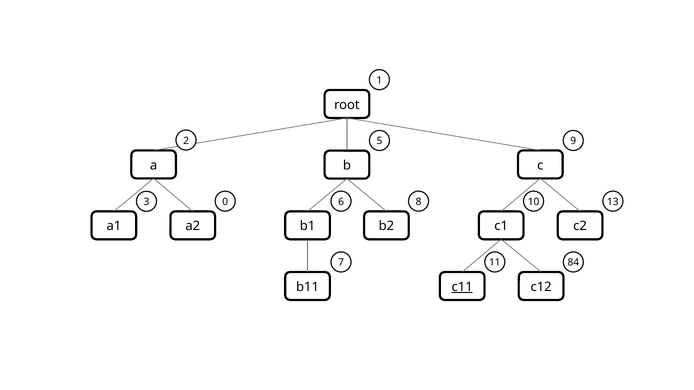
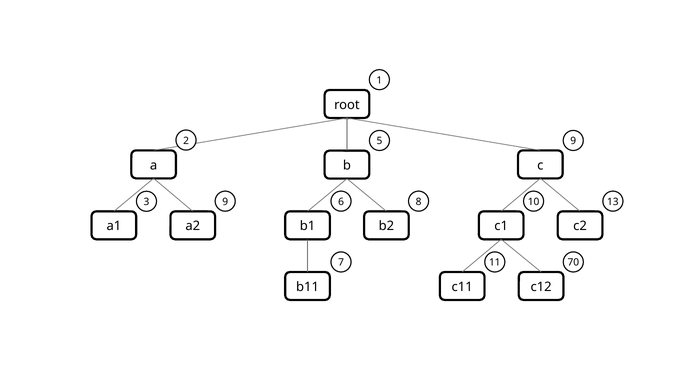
3 0: 0 -> 9 (225, 202)
84: 84 -> 70 (573, 263)
c11 underline: present -> none (462, 287)
